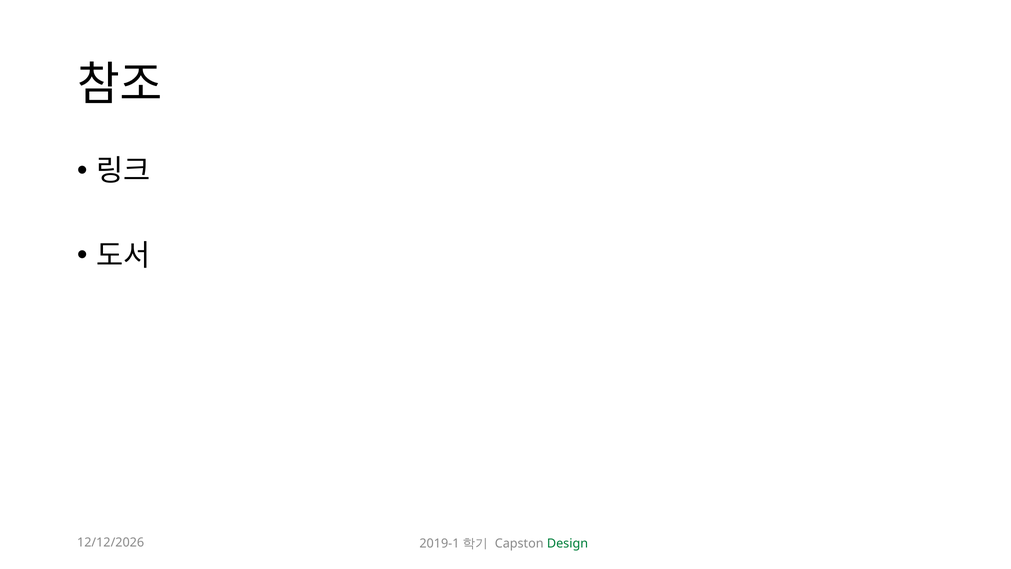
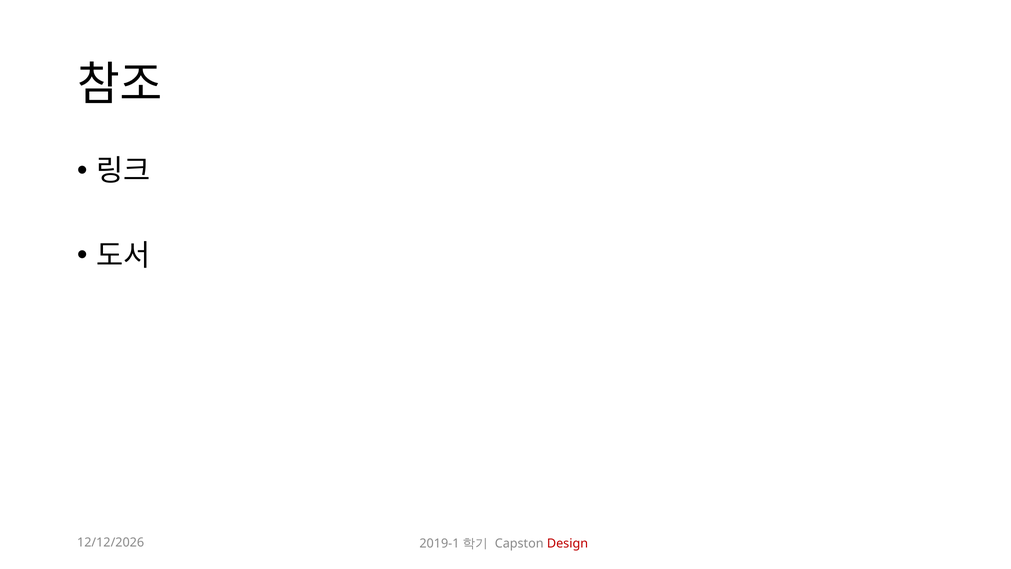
Design colour: green -> red (568, 543)
